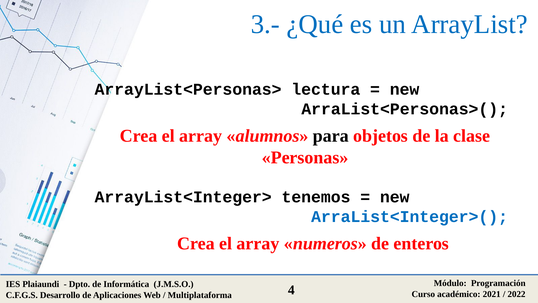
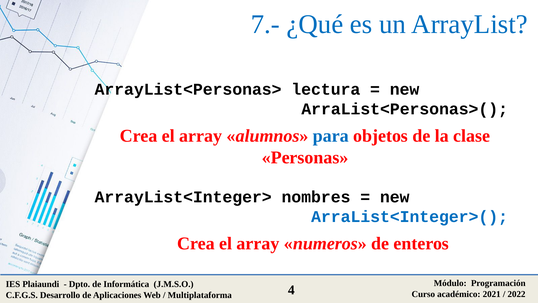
3.-: 3.- -> 7.- (265, 24)
para colour: black -> blue (331, 136)
tenemos: tenemos -> nombres (316, 197)
